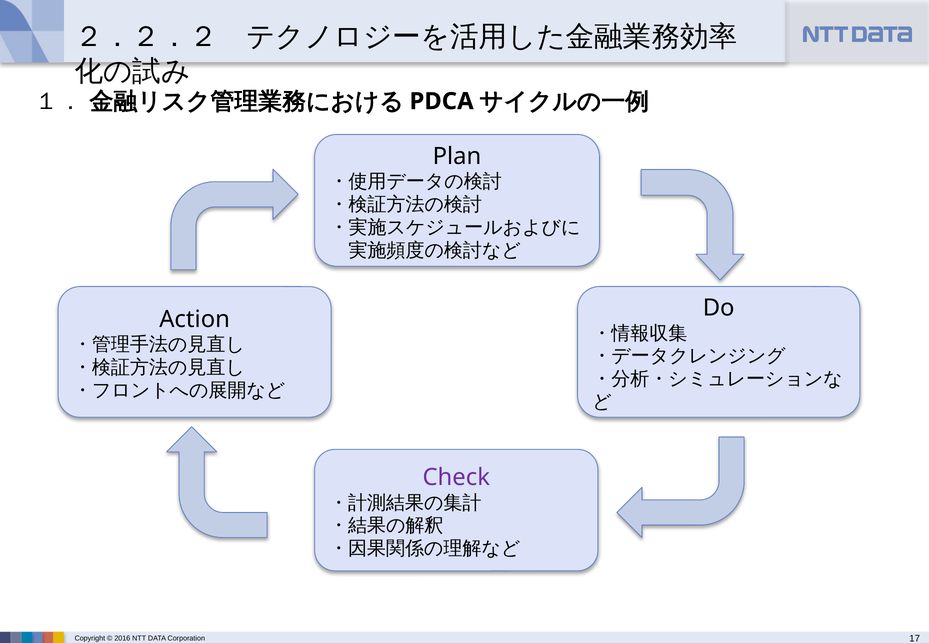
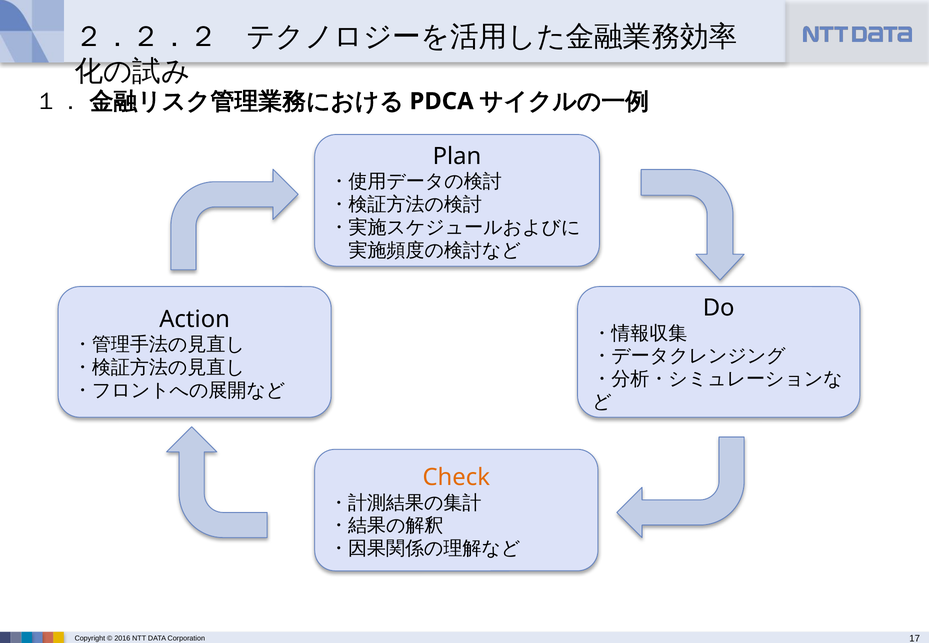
Check colour: purple -> orange (456, 478)
